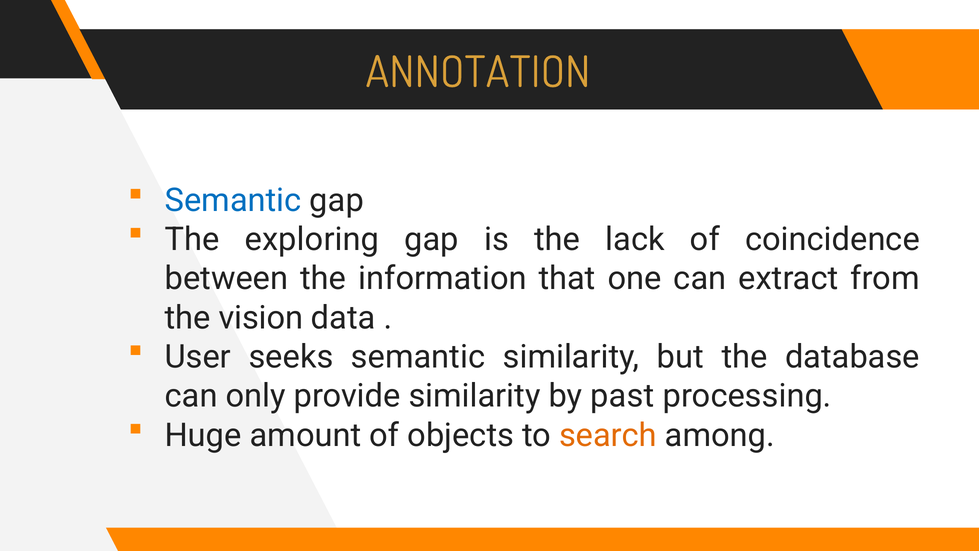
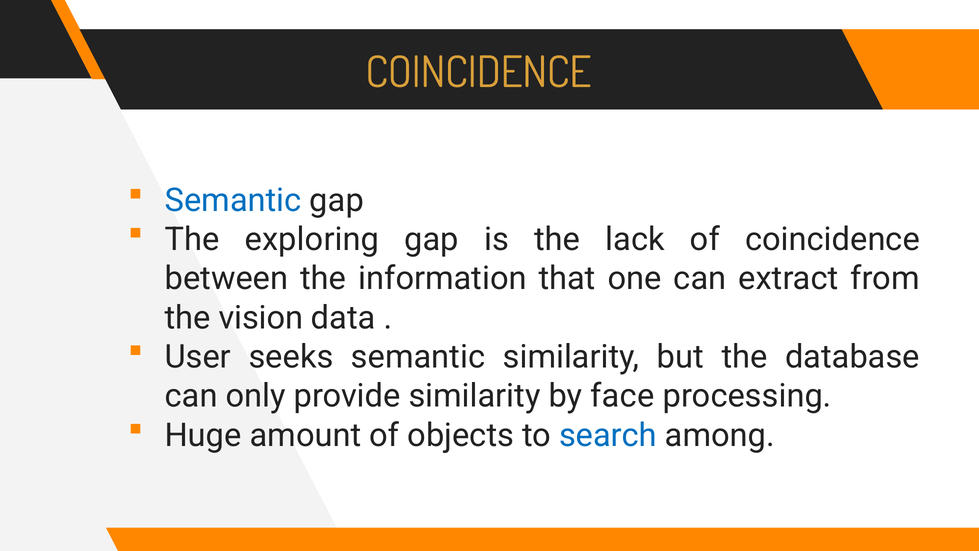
ANNOTATION: ANNOTATION -> COINCIDENCE (478, 73)
past: past -> face (622, 396)
search colour: orange -> blue (608, 435)
